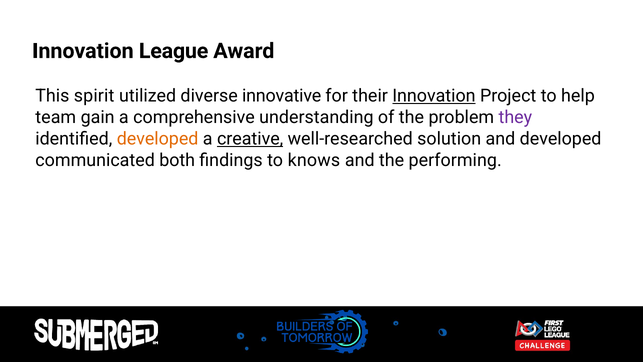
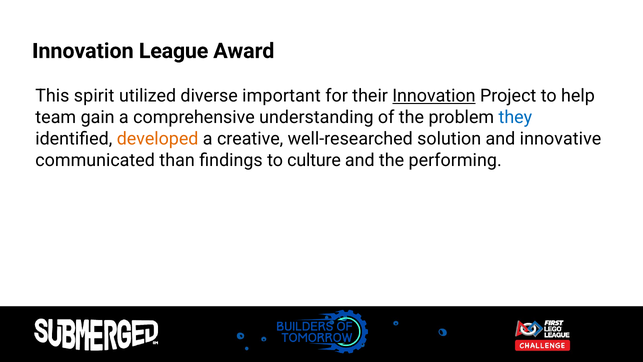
innovative: innovative -> important (282, 96)
they colour: purple -> blue (515, 117)
creative underline: present -> none (250, 139)
and developed: developed -> innovative (561, 139)
both: both -> than (177, 160)
knows: knows -> culture (314, 160)
